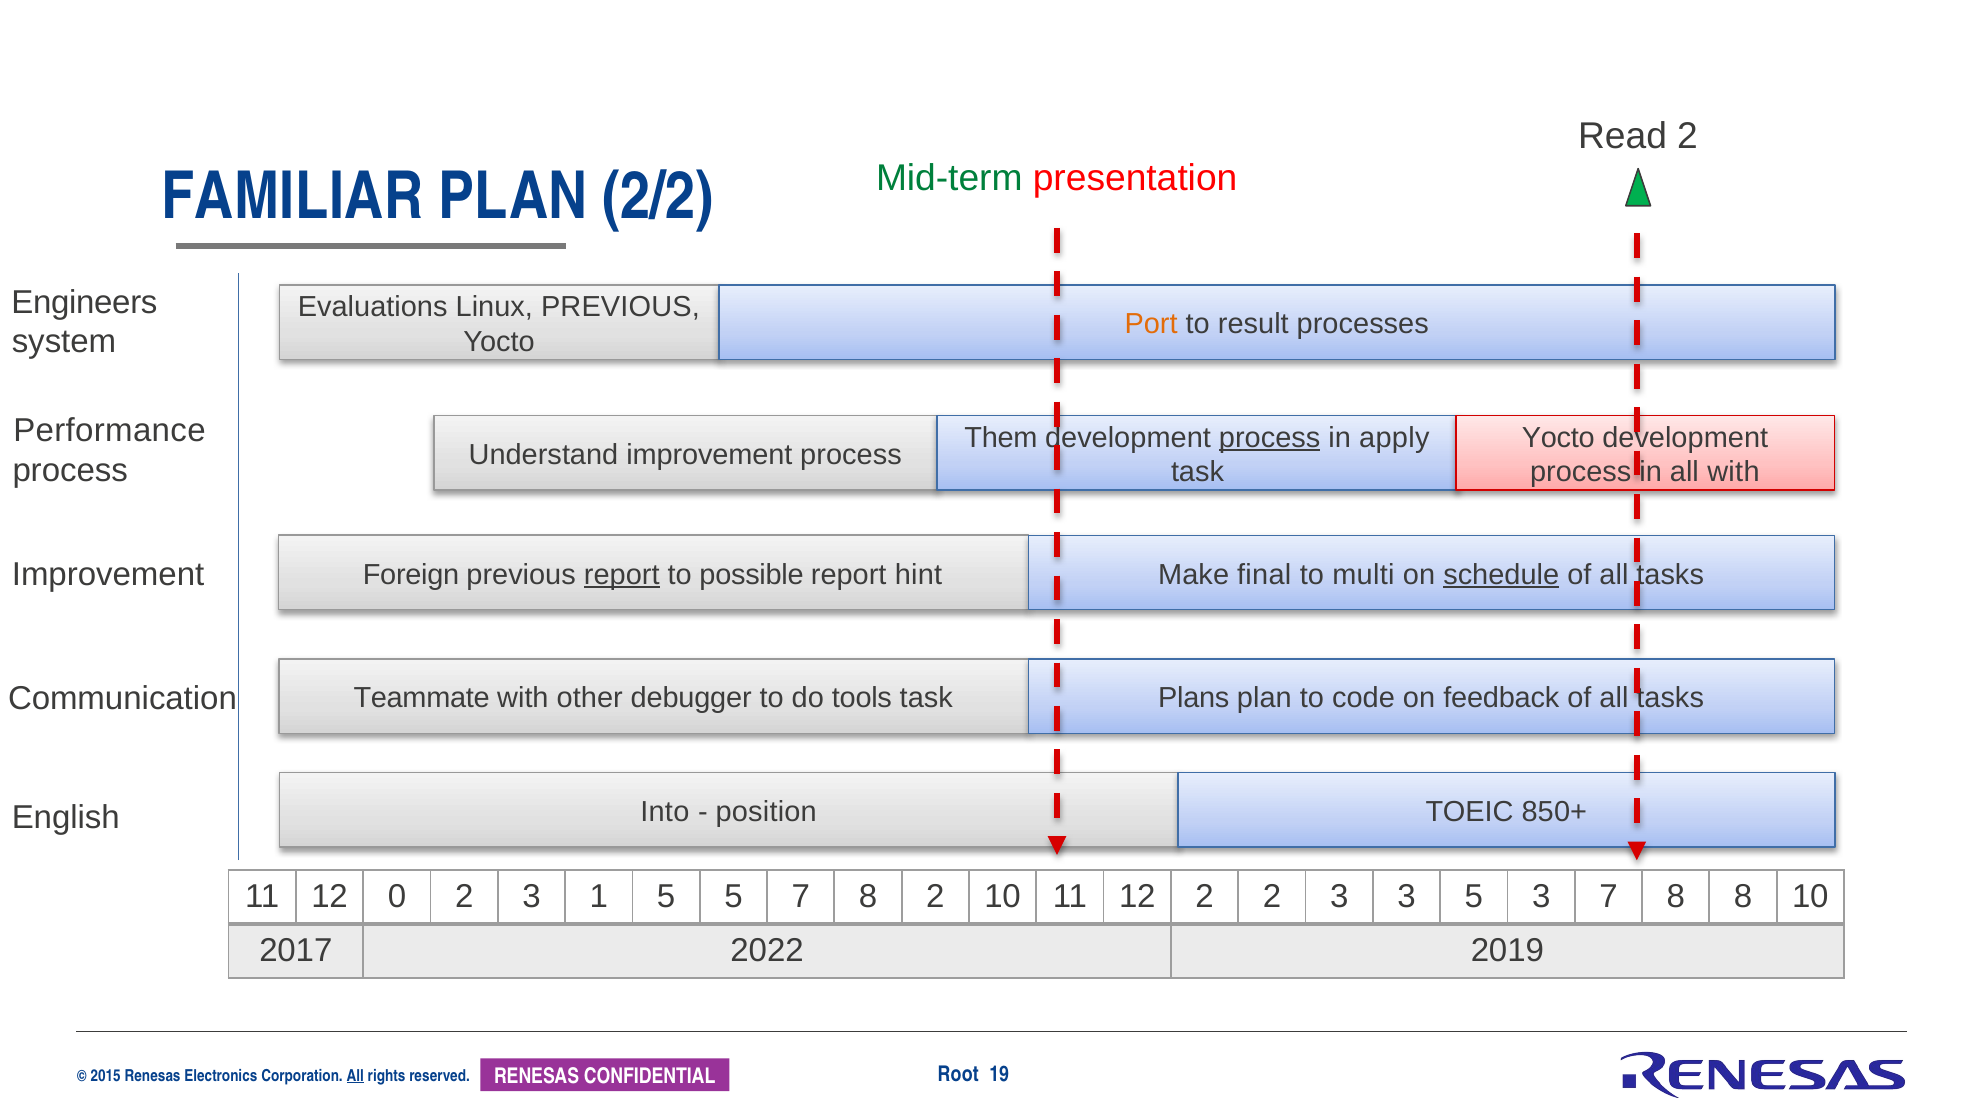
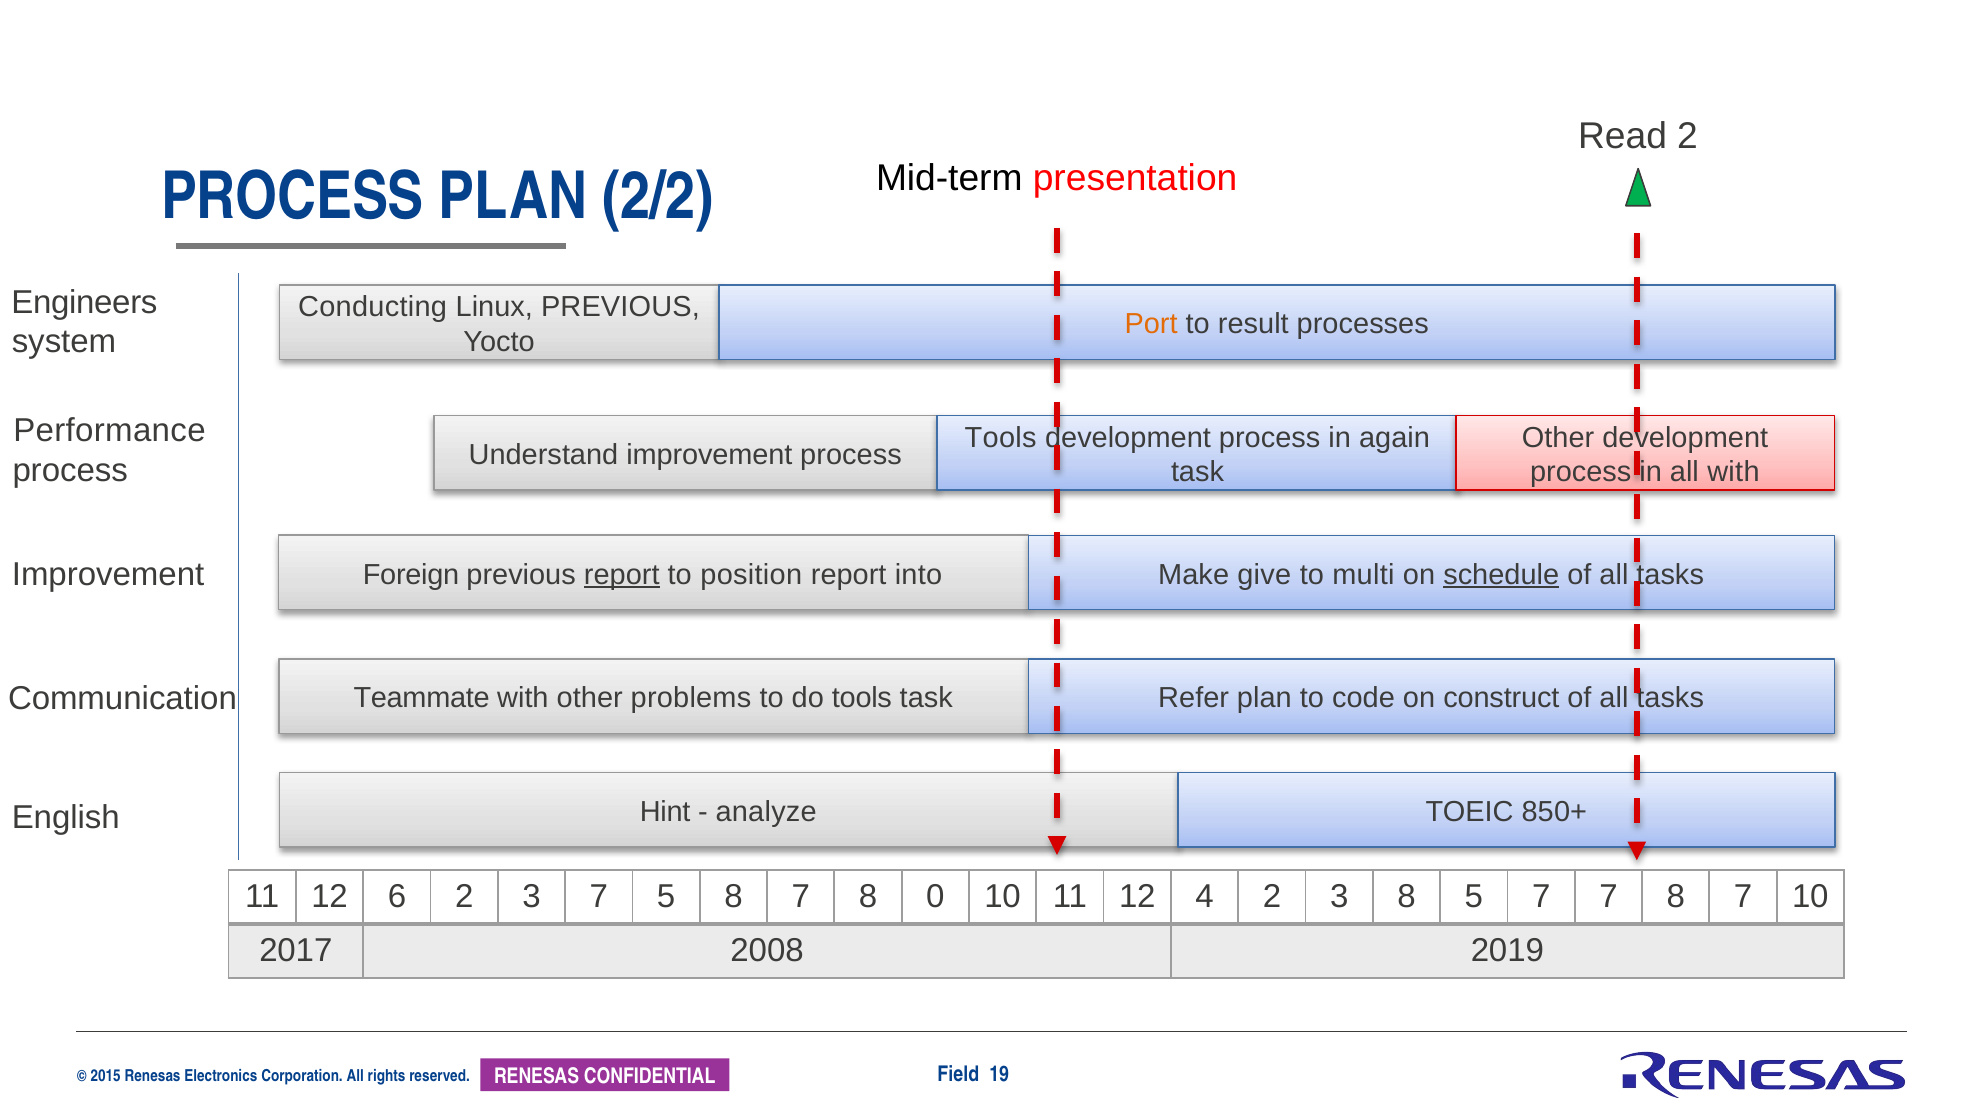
Mid-term colour: green -> black (949, 178)
FAMILIAR: FAMILIAR -> PROCESS (293, 197)
Evaluations: Evaluations -> Conducting (373, 307)
Them: Them -> Tools (1001, 437)
process underline: present -> none (1270, 437)
apply: apply -> again (1395, 437)
Yocto: Yocto -> Other (1558, 437)
possible: possible -> position (751, 574)
hint: hint -> into (919, 574)
final: final -> give (1264, 574)
debugger: debugger -> problems (691, 698)
Plans: Plans -> Refer (1194, 698)
feedback: feedback -> construct (1501, 698)
Into: Into -> Hint (665, 812)
position: position -> analyze (766, 812)
0: 0 -> 6 (397, 896)
3 1: 1 -> 7 (599, 896)
5 5: 5 -> 8 (733, 896)
8 2: 2 -> 0 (935, 896)
12 2: 2 -> 4 (1205, 896)
3 3: 3 -> 8 (1407, 896)
5 3: 3 -> 7 (1541, 896)
7 8 8: 8 -> 7 (1743, 896)
2022: 2022 -> 2008 (767, 950)
Root: Root -> Field (958, 1074)
All underline: present -> none (355, 1076)
